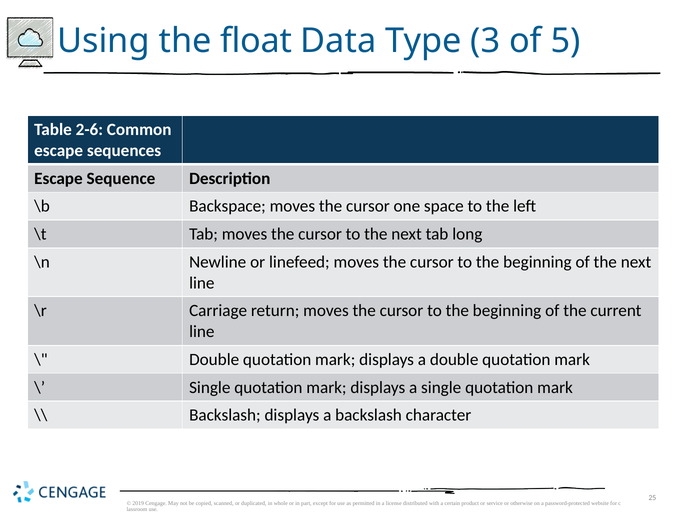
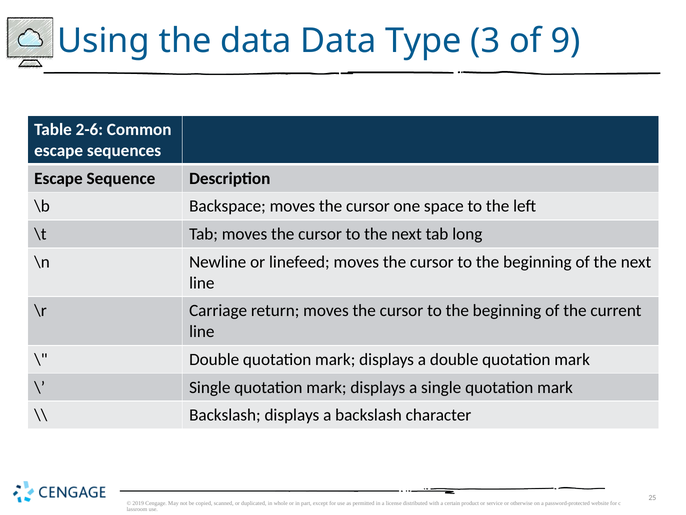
the float: float -> data (256, 41)
5: 5 -> 9 (566, 41)
